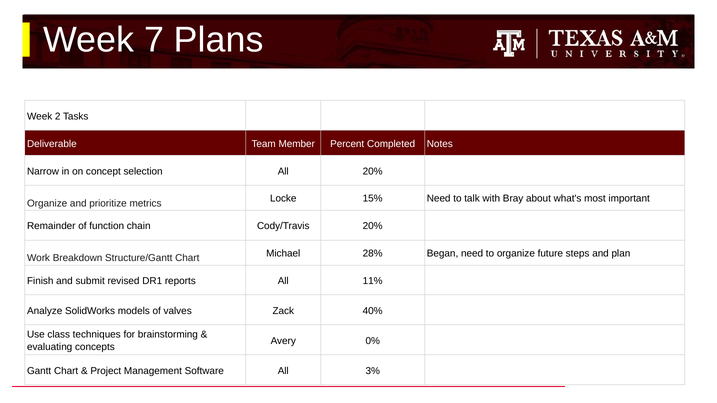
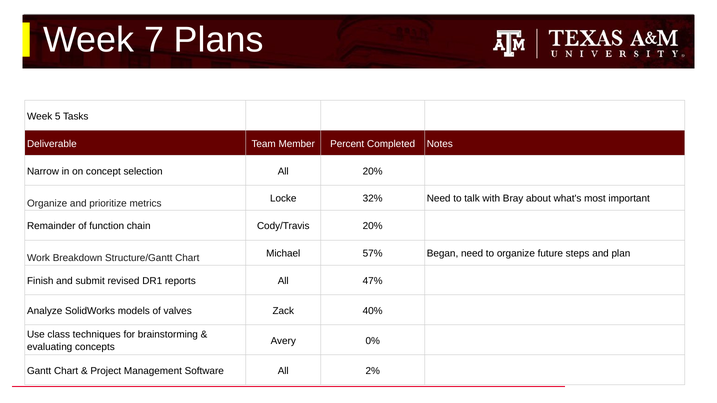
2: 2 -> 5 (58, 116)
15%: 15% -> 32% (373, 199)
28%: 28% -> 57% (373, 254)
11%: 11% -> 47% (373, 281)
3%: 3% -> 2% (373, 371)
